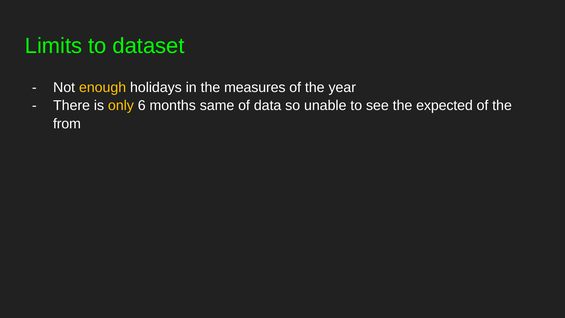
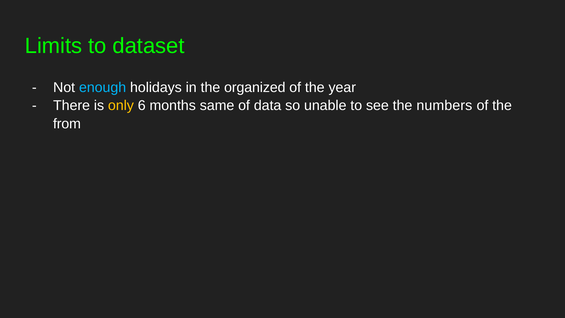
enough colour: yellow -> light blue (103, 87)
measures: measures -> organized (255, 87)
expected: expected -> numbers (444, 106)
